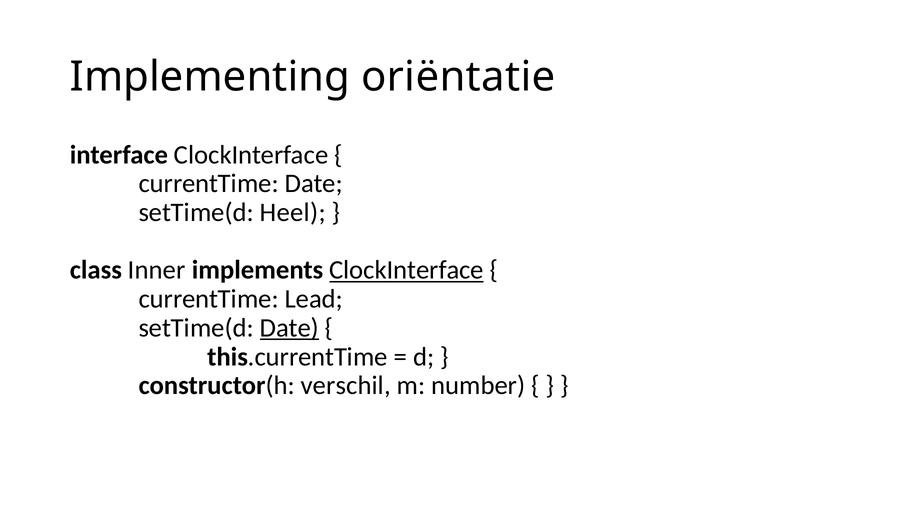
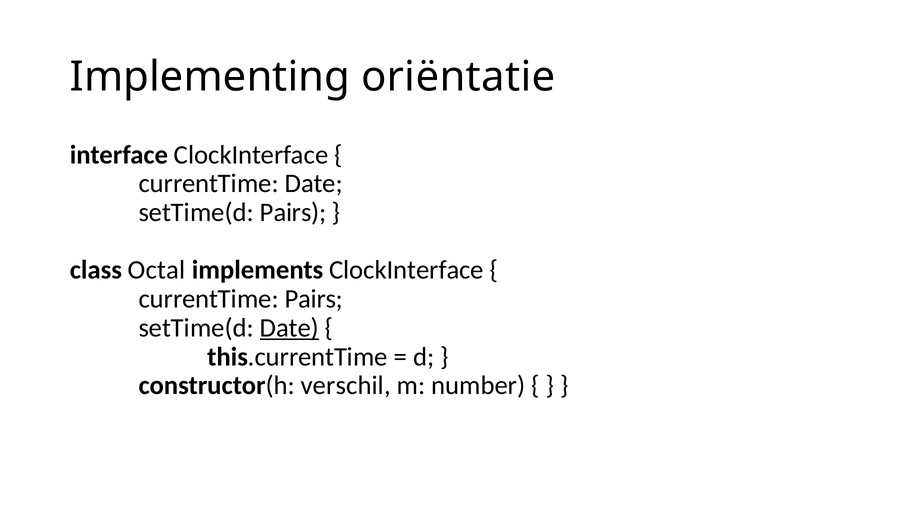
setTime(d Heel: Heel -> Pairs (293, 213)
Inner: Inner -> Octal (157, 270)
ClockInterface underline: present -> none (407, 270)
currentTime Lead: Lead -> Pairs (314, 299)
